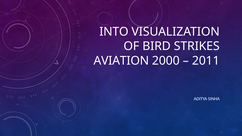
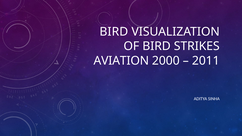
INTO: INTO -> BIRD (114, 32)
